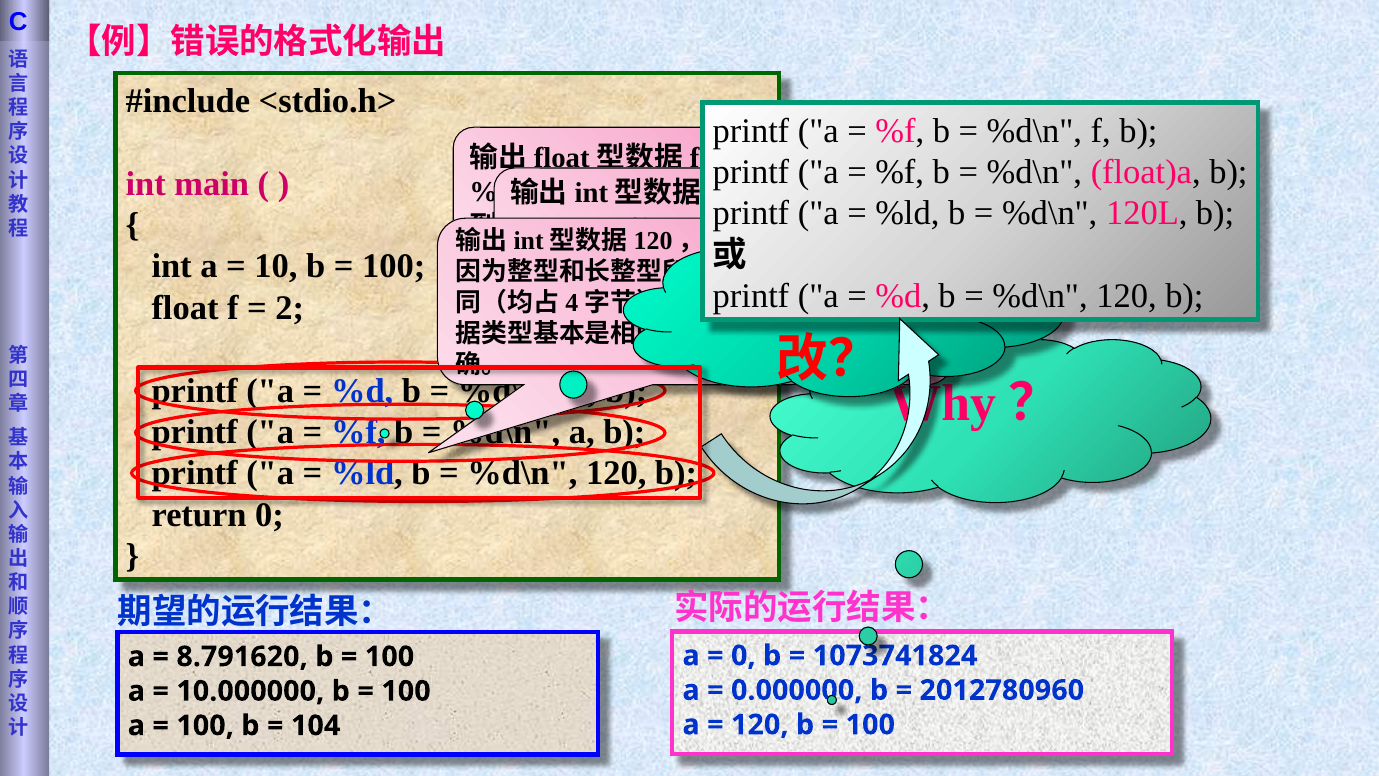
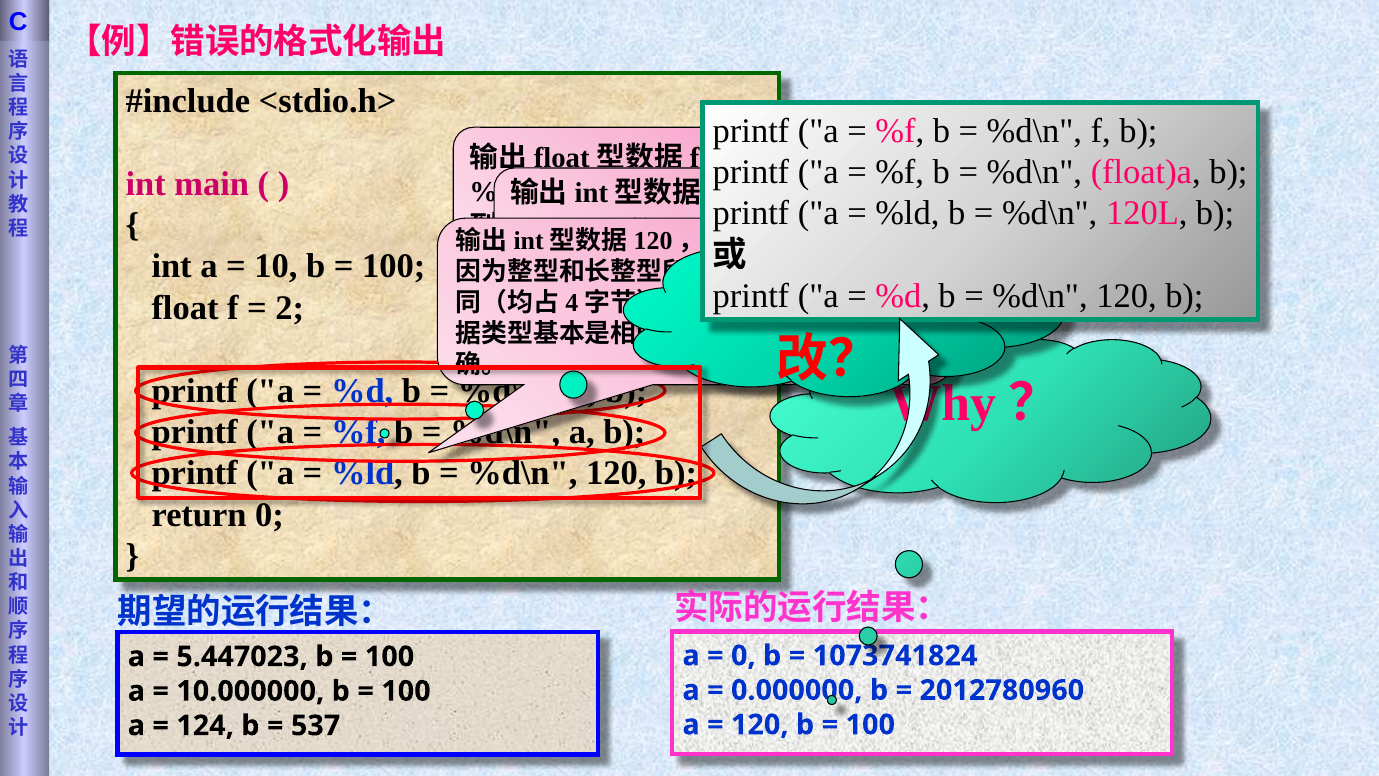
8.791620: 8.791620 -> 5.447023 (242, 656)
100: 100 -> 124 (205, 725)
104: 104 -> 537 (316, 725)
